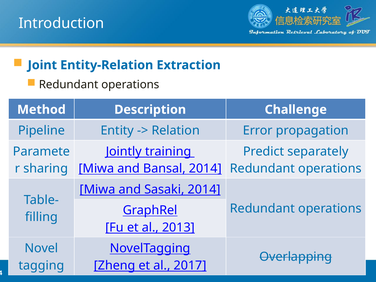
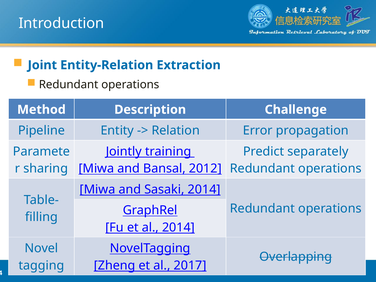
Bansal 2014: 2014 -> 2012 (205, 169)
al 2013: 2013 -> 2014 (178, 227)
